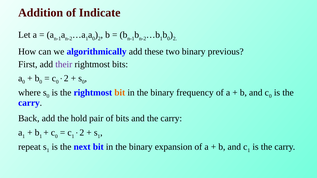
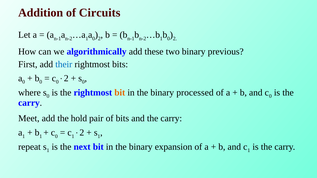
Indicate: Indicate -> Circuits (100, 13)
their colour: purple -> blue (64, 65)
frequency: frequency -> processed (195, 93)
Back: Back -> Meet (29, 119)
